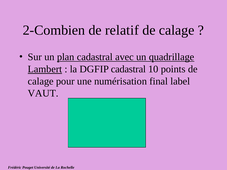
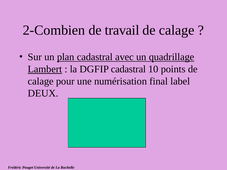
relatif: relatif -> travail (122, 30)
VAUT: VAUT -> DEUX (43, 93)
